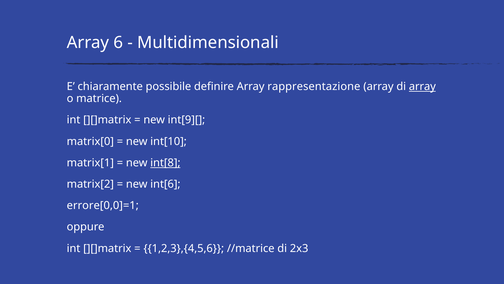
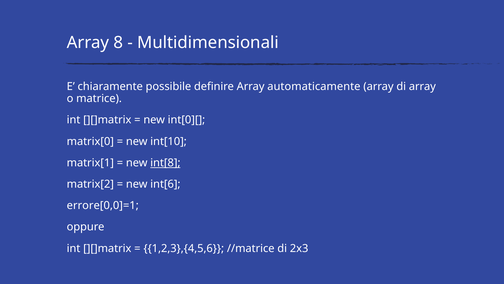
6: 6 -> 8 (118, 42)
rappresentazione: rappresentazione -> automaticamente (314, 87)
array underline: present -> none (422, 87)
int[9][: int[9][ -> int[0][ (186, 120)
